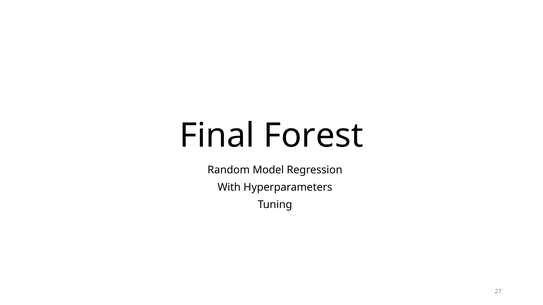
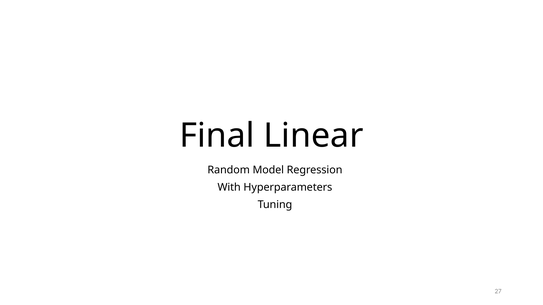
Forest: Forest -> Linear (313, 136)
